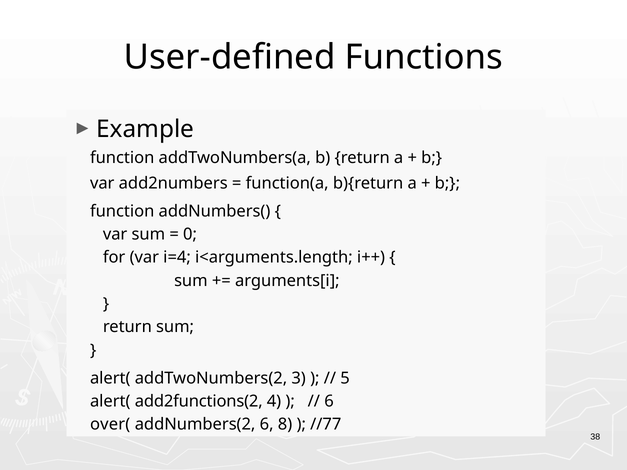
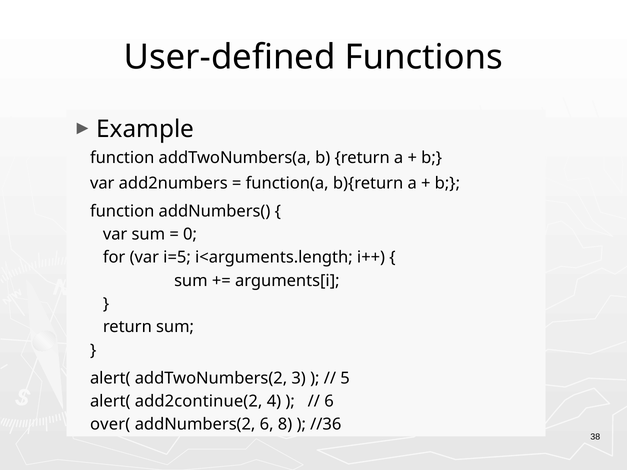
i=4: i=4 -> i=5 (177, 258)
add2functions(2: add2functions(2 -> add2continue(2 (199, 401)
//77: //77 -> //36 (326, 425)
